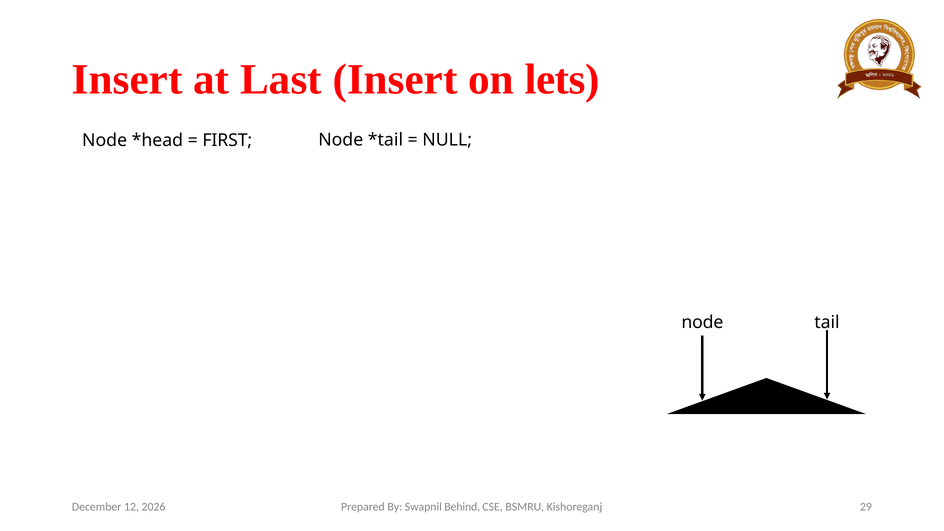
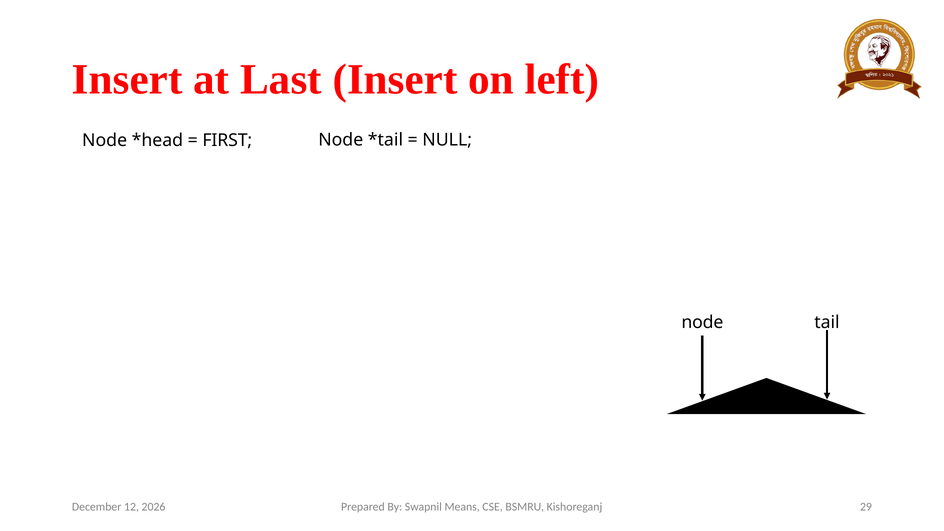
lets: lets -> left (562, 79)
Behind: Behind -> Means (462, 507)
